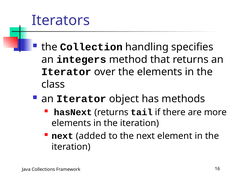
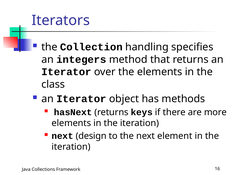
tail: tail -> keys (142, 113)
added: added -> design (91, 136)
